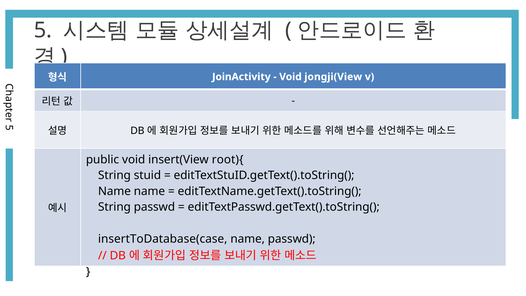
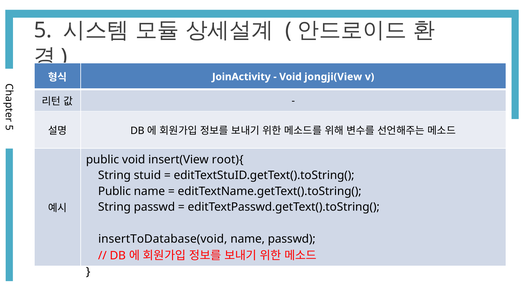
Name: Name -> Public (114, 191)
insertToDatabase(case: insertToDatabase(case -> insertToDatabase(void (163, 239)
